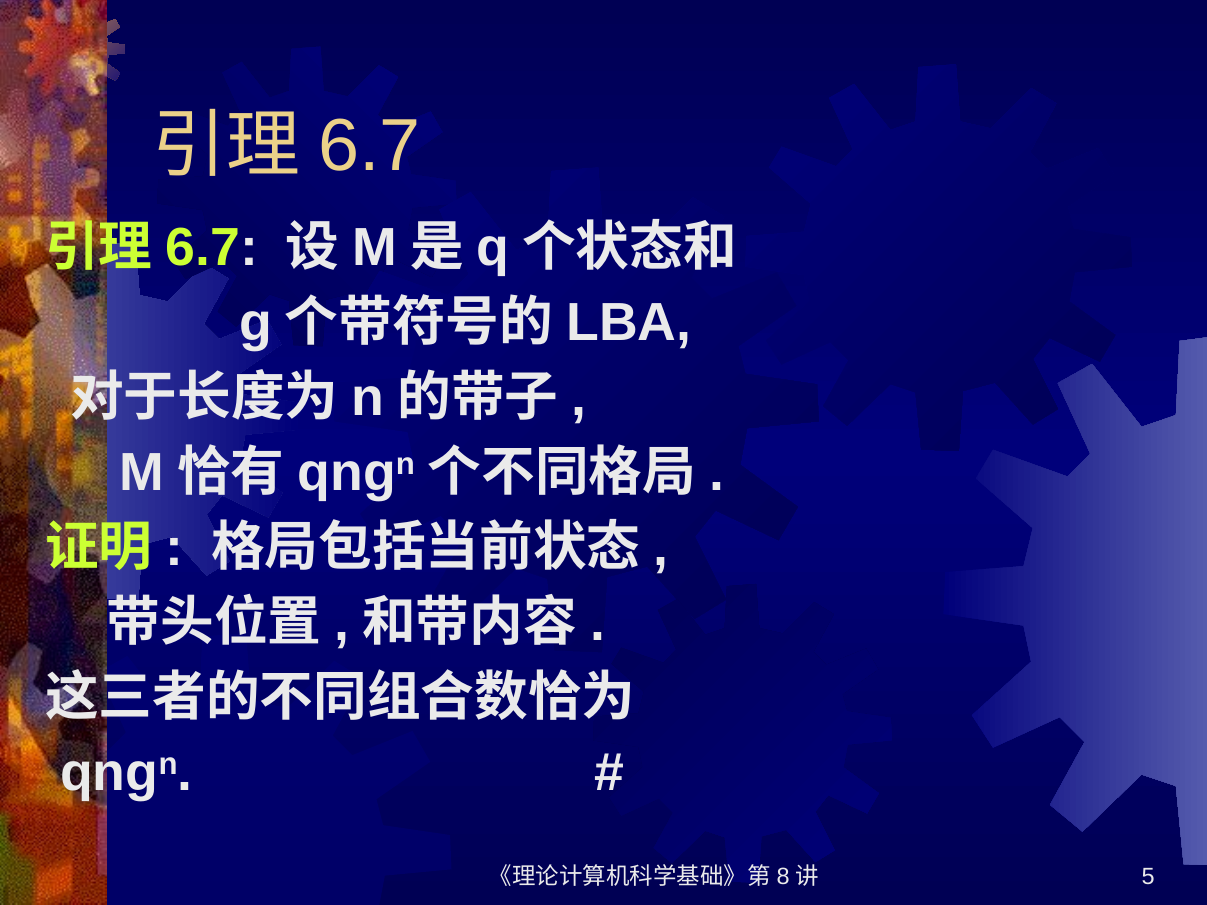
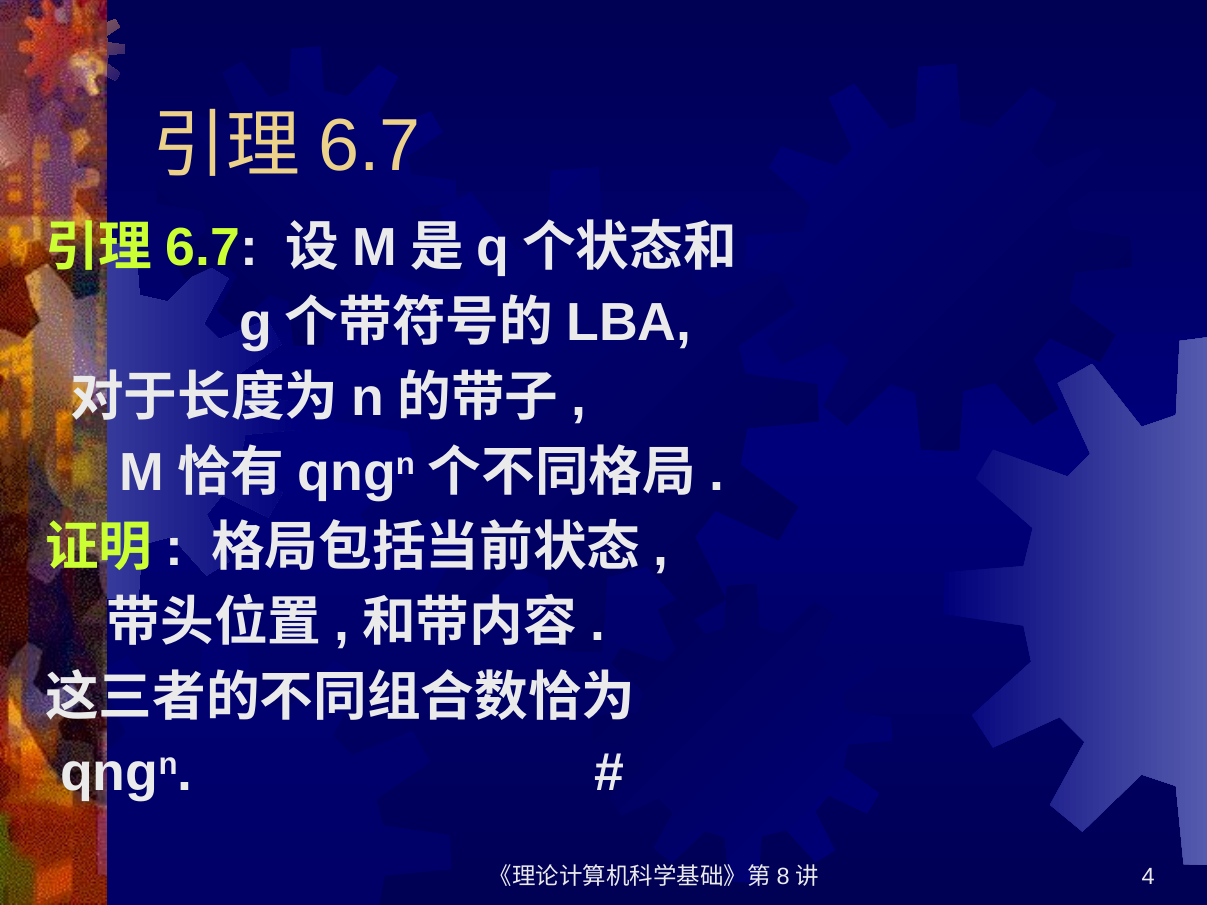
5: 5 -> 4 (1148, 877)
